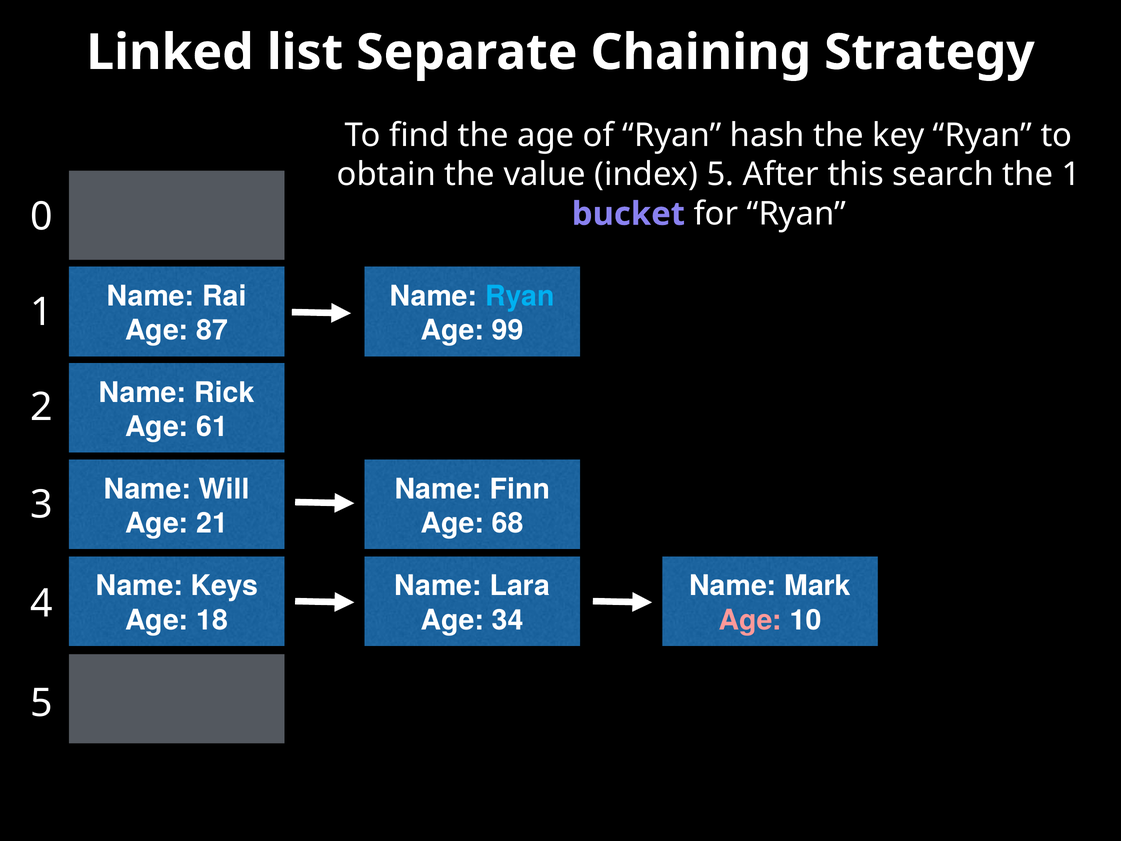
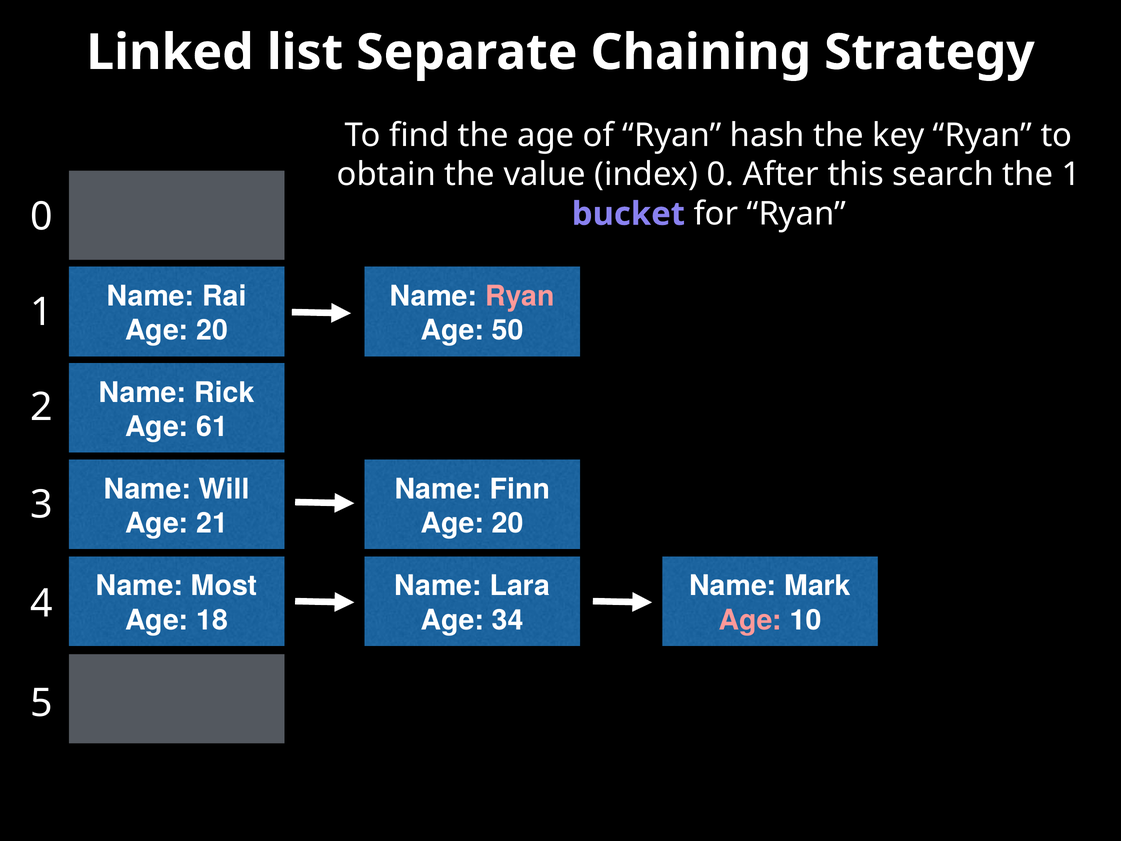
index 5: 5 -> 0 (720, 175)
Ryan colour: light blue -> pink (520, 296)
87: 87 -> 20 (212, 330)
99: 99 -> 50 (508, 330)
68: 68 -> 20 (508, 523)
Keys: Keys -> Most (224, 586)
